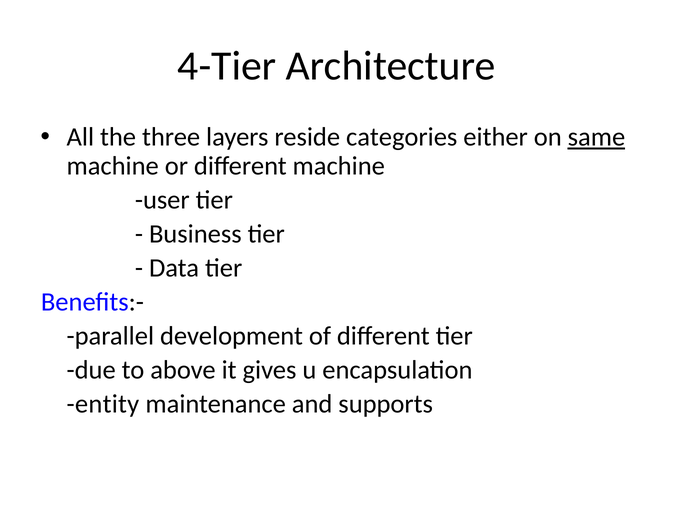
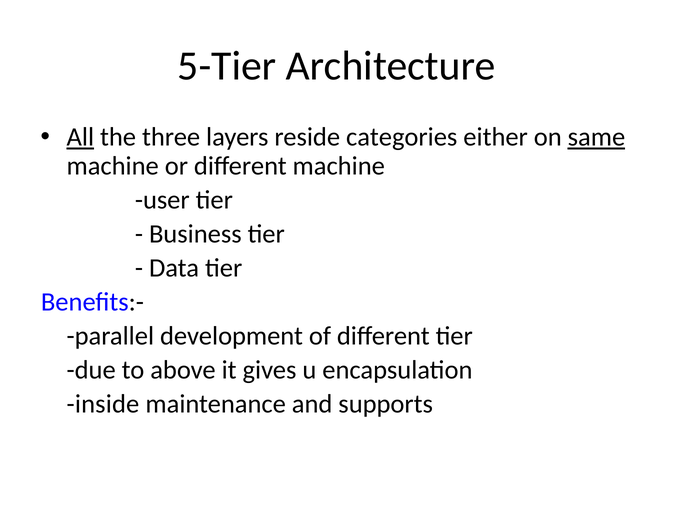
4-Tier: 4-Tier -> 5-Tier (227, 66)
All underline: none -> present (80, 137)
entity: entity -> inside (103, 404)
